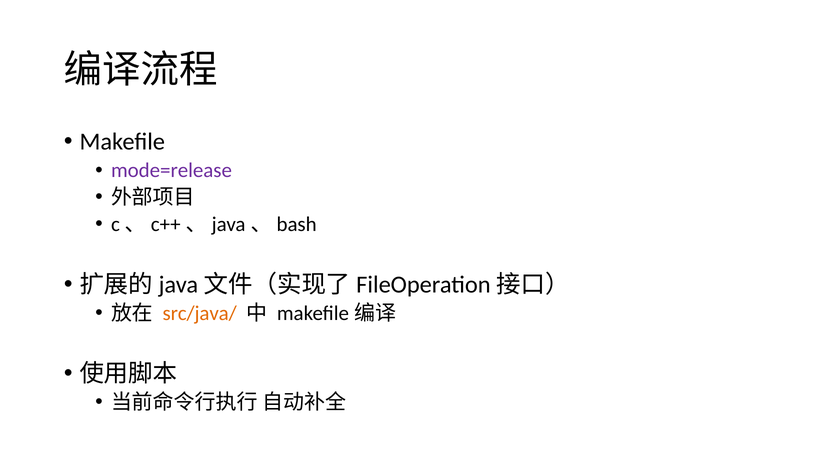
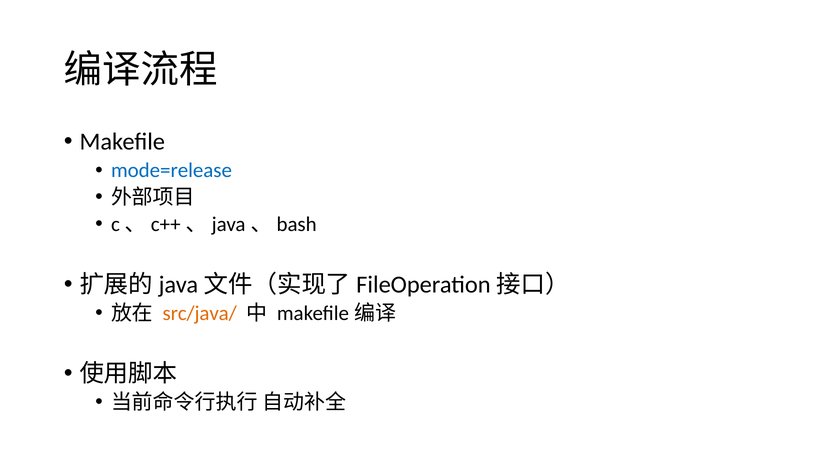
mode=release colour: purple -> blue (171, 171)
